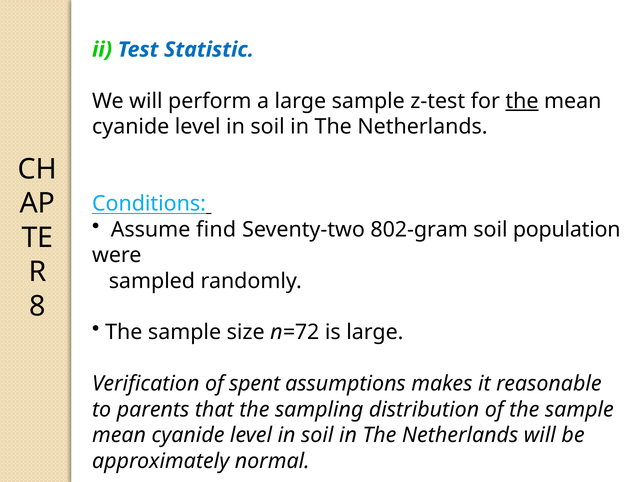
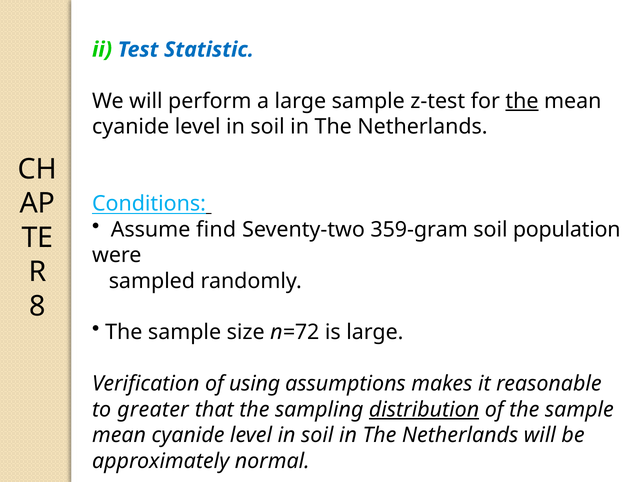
802-gram: 802-gram -> 359-gram (419, 230)
spent: spent -> using (255, 384)
parents: parents -> greater (153, 410)
distribution underline: none -> present (424, 410)
